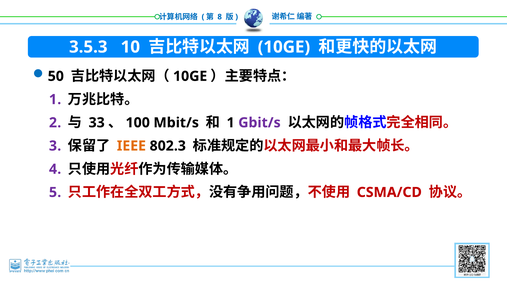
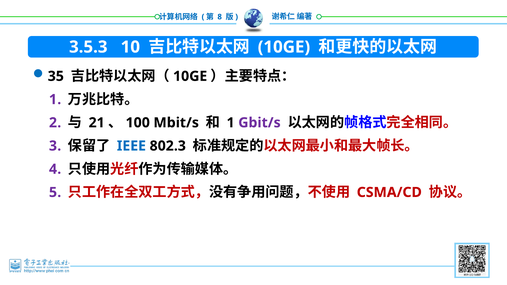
50: 50 -> 35 (56, 76)
33: 33 -> 21 (97, 123)
IEEE colour: orange -> blue (131, 146)
